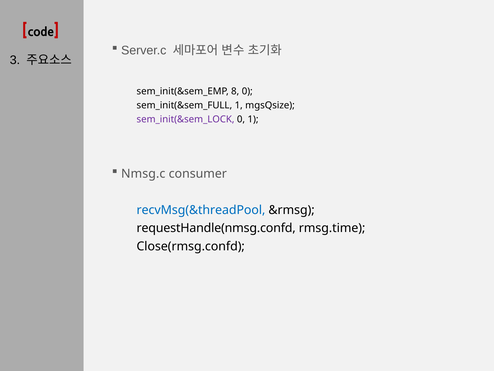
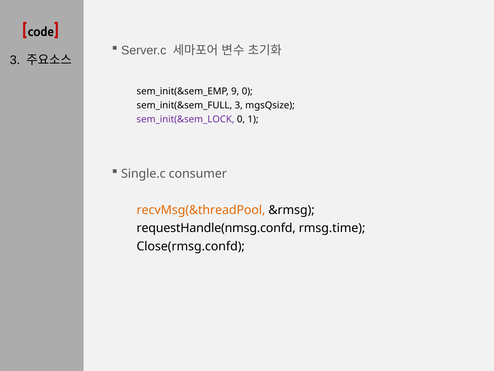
8: 8 -> 9 (235, 91)
sem_init(&sem_FULL 1: 1 -> 3 (239, 105)
Nmsg.c: Nmsg.c -> Single.c (143, 174)
recvMsg(&threadPool colour: blue -> orange (201, 210)
